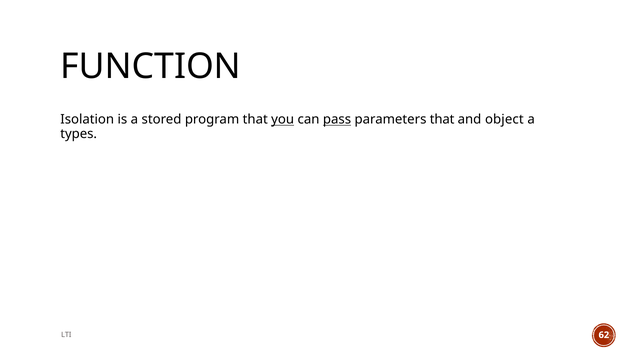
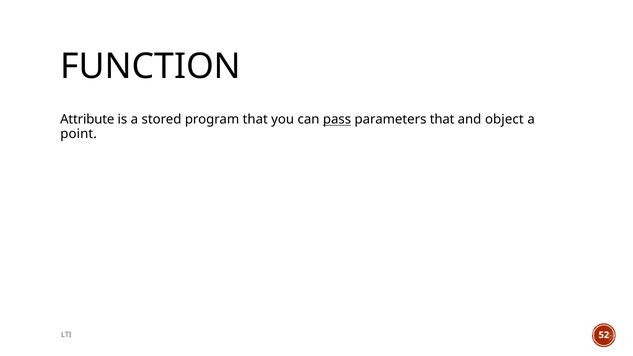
Isolation: Isolation -> Attribute (87, 120)
you underline: present -> none (283, 120)
types: types -> point (79, 134)
62: 62 -> 52 (604, 335)
